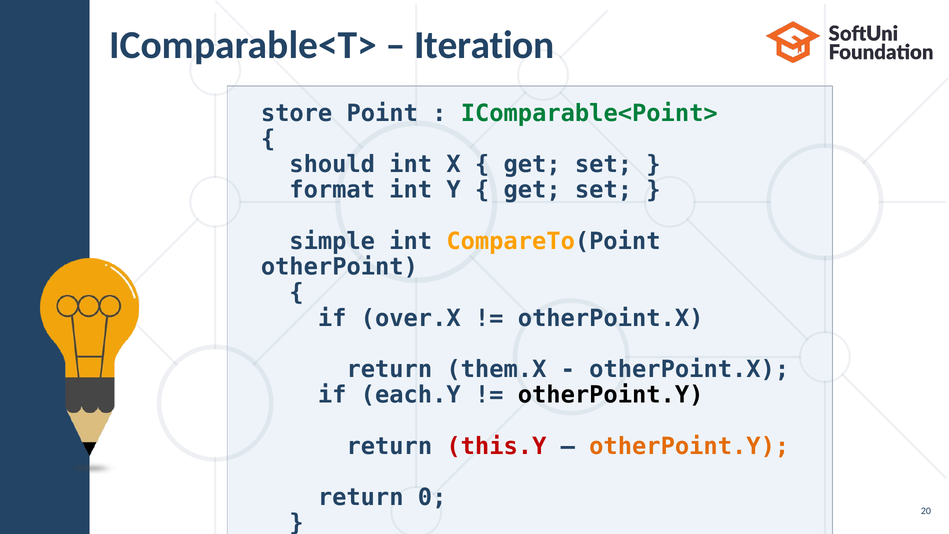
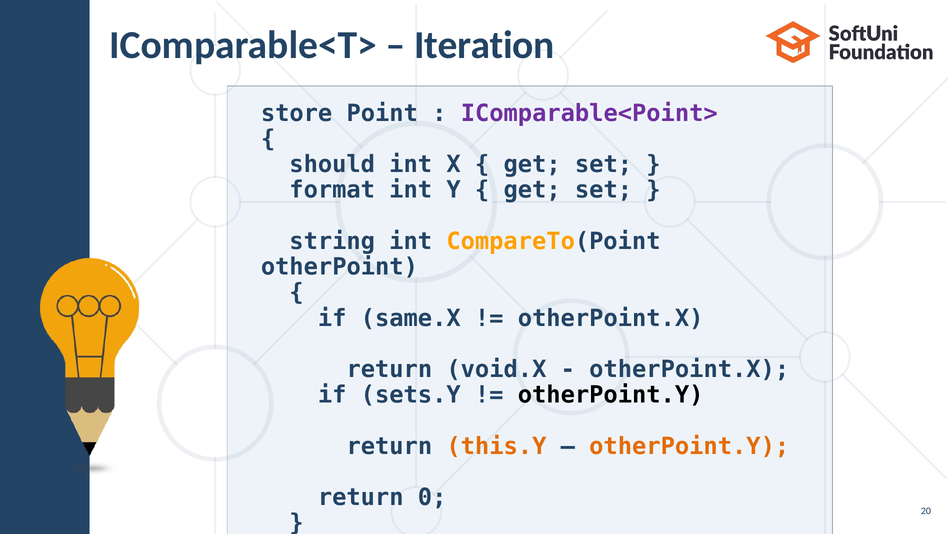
IComparable<Point> colour: green -> purple (589, 113)
simple: simple -> string (332, 241)
over.X: over.X -> same.X (411, 318)
them.X: them.X -> void.X (496, 369)
each.Y: each.Y -> sets.Y (411, 395)
this.Y colour: red -> orange (496, 446)
